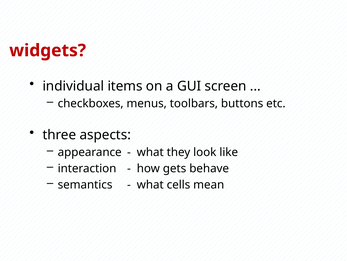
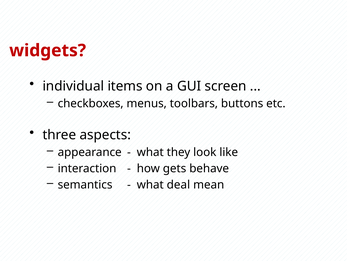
cells: cells -> deal (178, 184)
